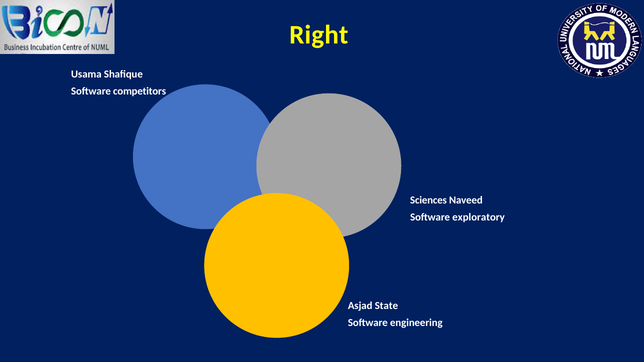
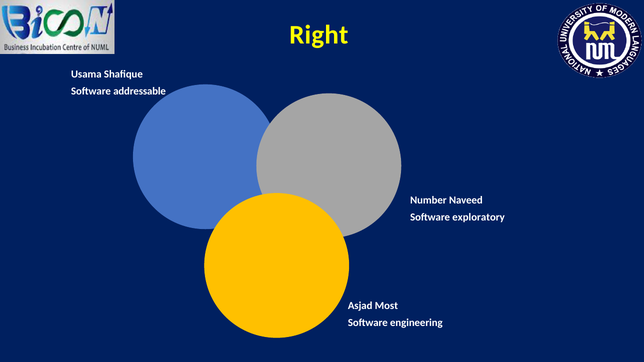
competitors: competitors -> addressable (140, 91)
Sciences: Sciences -> Number (428, 200)
State: State -> Most (386, 306)
